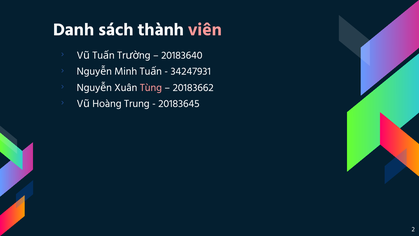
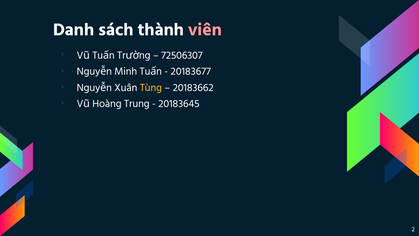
20183640: 20183640 -> 72506307 (182, 55)
34247931: 34247931 -> 20183677 (191, 71)
Tùng colour: pink -> yellow (151, 87)
